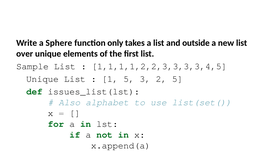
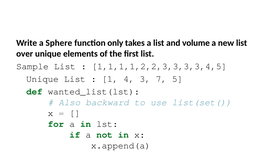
outside: outside -> volume (196, 43)
1 5: 5 -> 4 (129, 79)
3 2: 2 -> 7 (161, 79)
issues_list(lst: issues_list(lst -> wanted_list(lst (94, 91)
alphabet: alphabet -> backward (107, 102)
